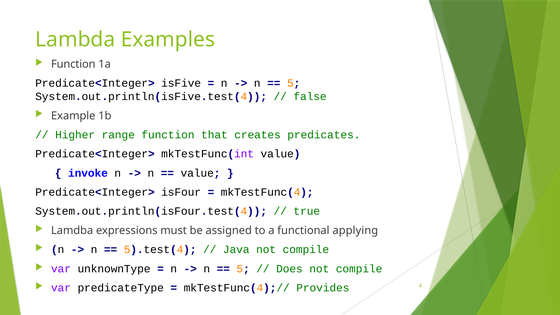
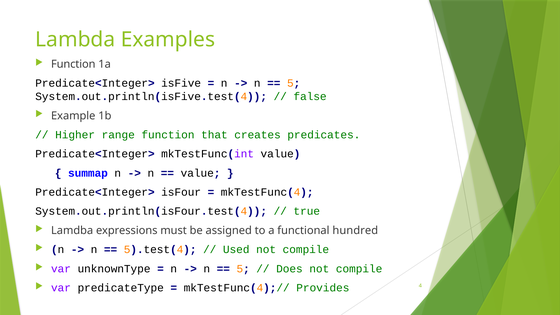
invoke: invoke -> summap (88, 173)
applying: applying -> hundred (355, 230)
Java: Java -> Used (236, 250)
